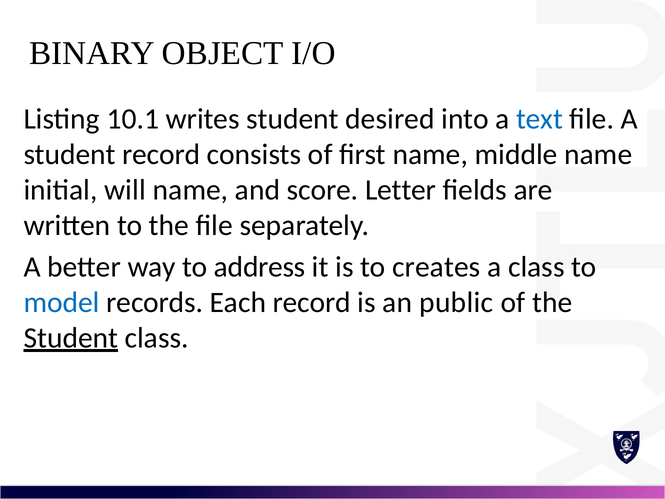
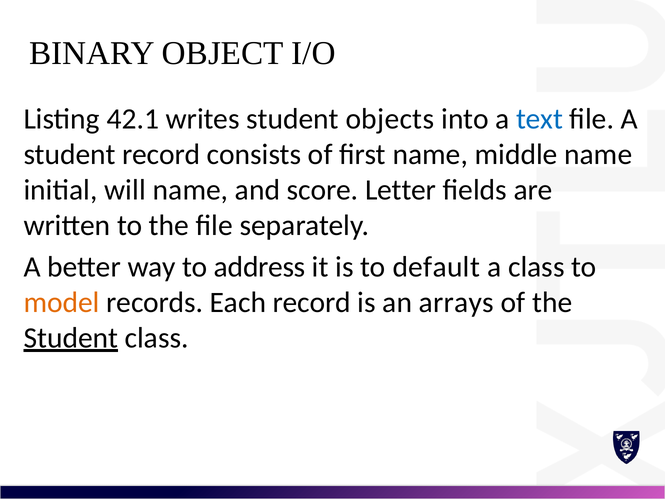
10.1: 10.1 -> 42.1 (133, 119)
desired: desired -> objects (390, 119)
creates: creates -> default (436, 267)
model colour: blue -> orange (62, 302)
public: public -> arrays (456, 302)
